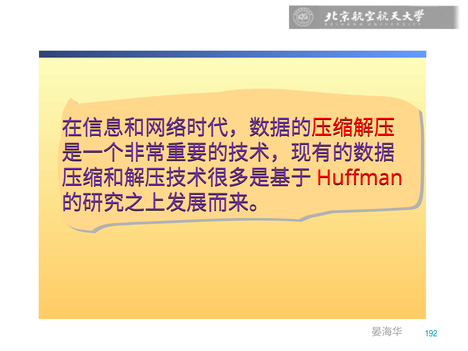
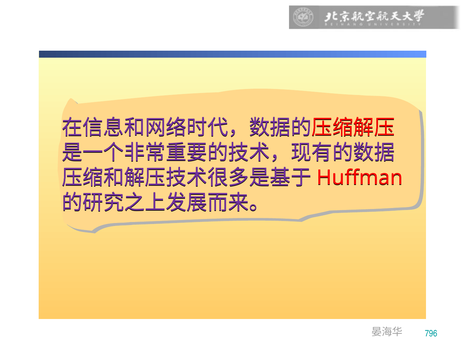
192: 192 -> 796 (431, 333)
